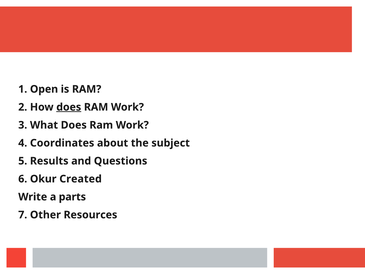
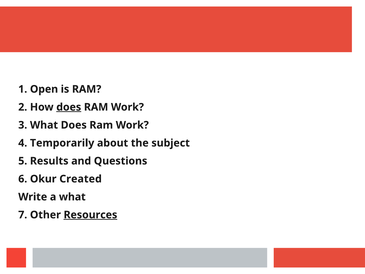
Coordinates: Coordinates -> Temporarily (62, 143)
a parts: parts -> what (72, 197)
Resources underline: none -> present (90, 215)
